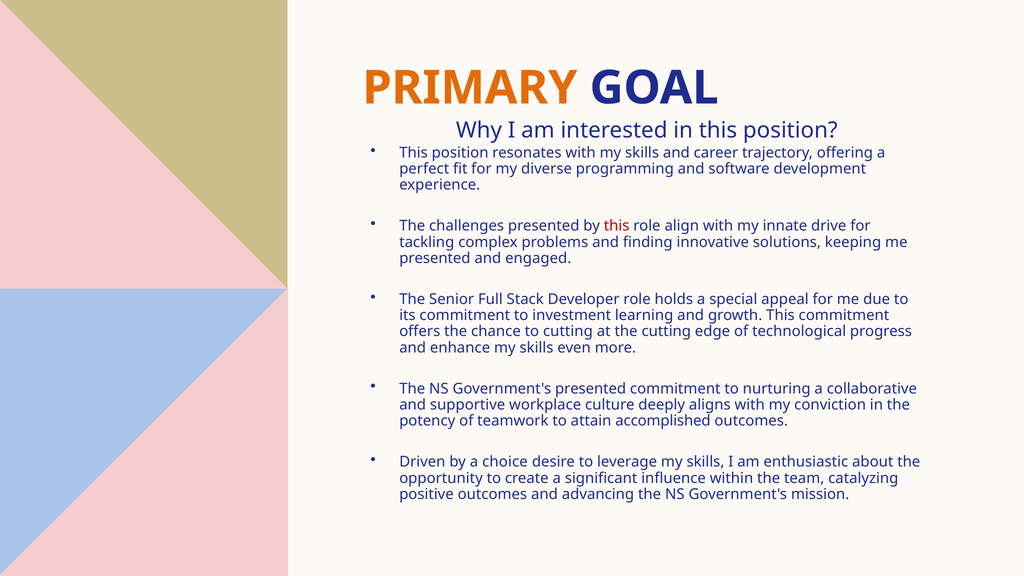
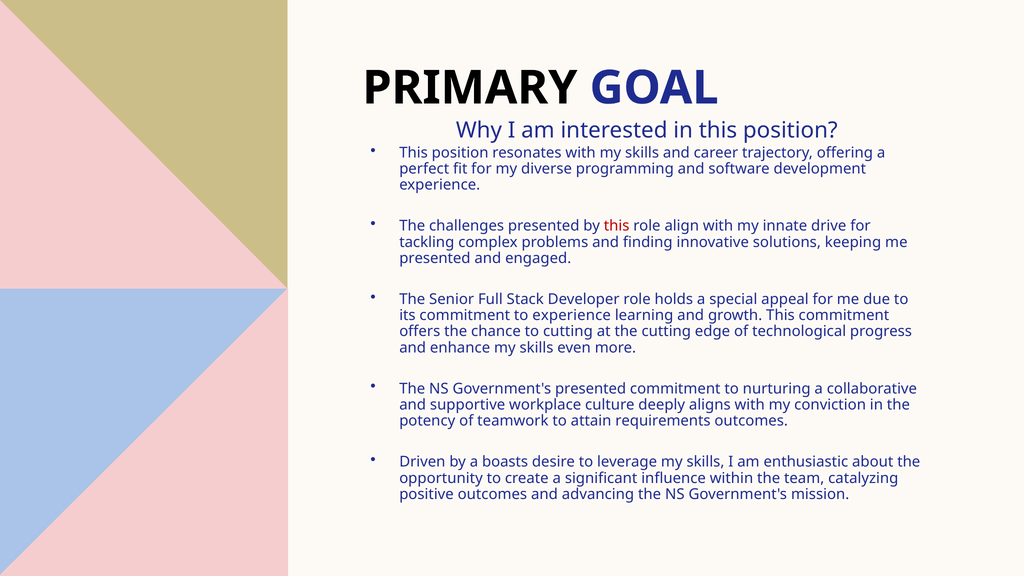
PRIMARY colour: orange -> black (470, 88)
to investment: investment -> experience (572, 315)
accomplished: accomplished -> requirements (663, 421)
choice: choice -> boasts (505, 462)
